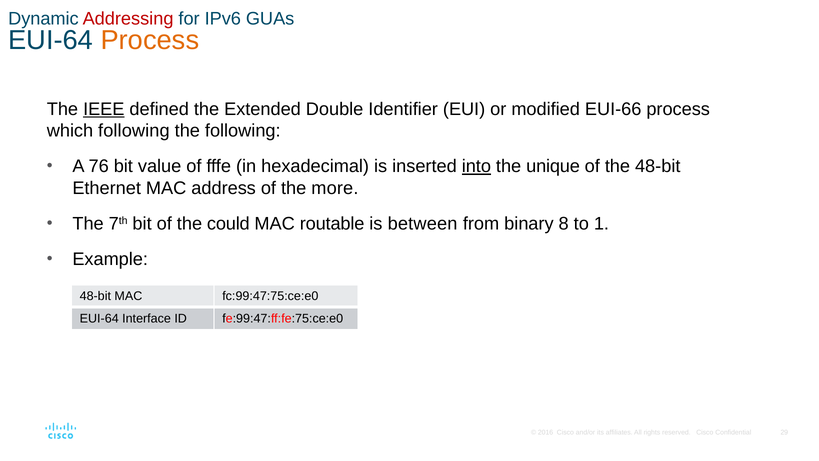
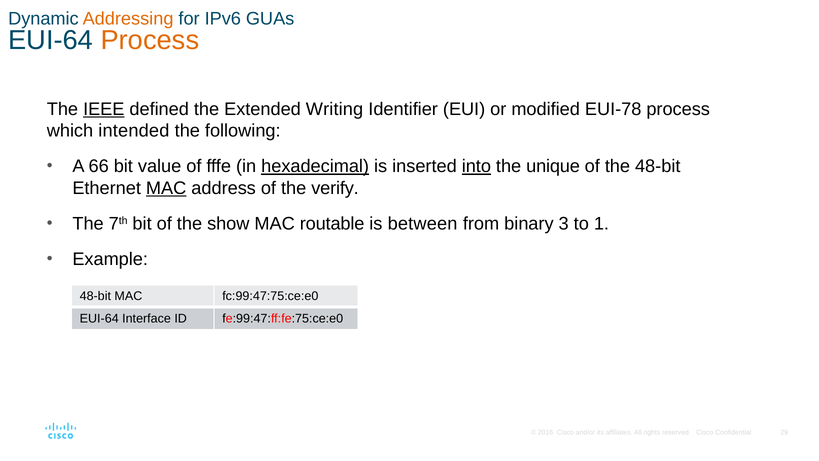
Addressing colour: red -> orange (128, 19)
Double: Double -> Writing (335, 109)
EUI-66: EUI-66 -> EUI-78 (613, 109)
which following: following -> intended (134, 131)
76: 76 -> 66 (99, 166)
hexadecimal underline: none -> present (315, 166)
MAC underline: none -> present (166, 188)
more: more -> verify (335, 188)
could: could -> show (228, 224)
8: 8 -> 3 (564, 224)
